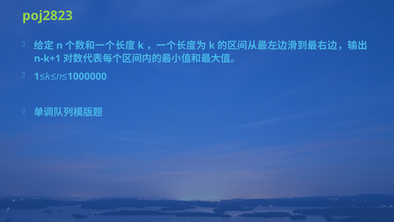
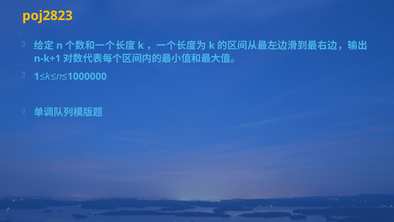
poj2823 colour: light green -> yellow (47, 16)
